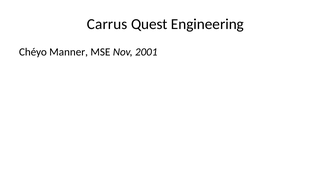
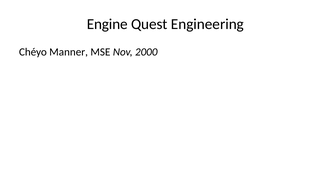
Carrus: Carrus -> Engine (107, 24)
2001: 2001 -> 2000 (146, 52)
